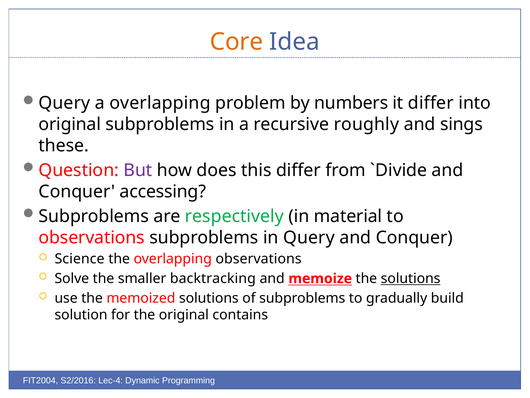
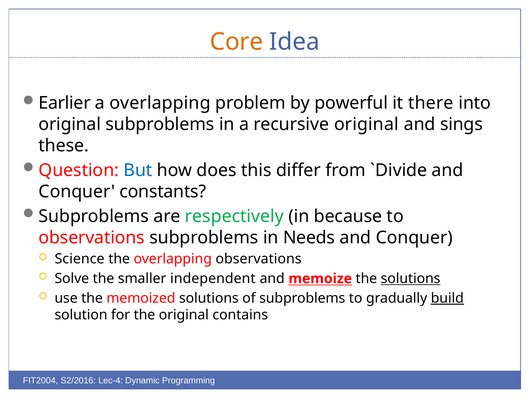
Query: Query -> Earlier (65, 103)
numbers: numbers -> powerful (351, 103)
it differ: differ -> there (431, 103)
recursive roughly: roughly -> original (366, 124)
But colour: purple -> blue (138, 170)
accessing: accessing -> constants (163, 191)
material: material -> because (348, 216)
in Query: Query -> Needs (309, 237)
backtracking: backtracking -> independent (213, 278)
build underline: none -> present (447, 298)
